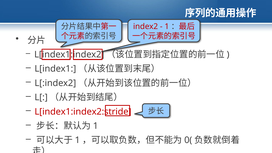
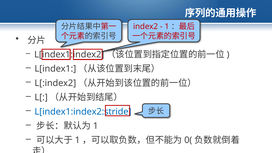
L[index1:index2:stride colour: red -> blue (83, 112)
